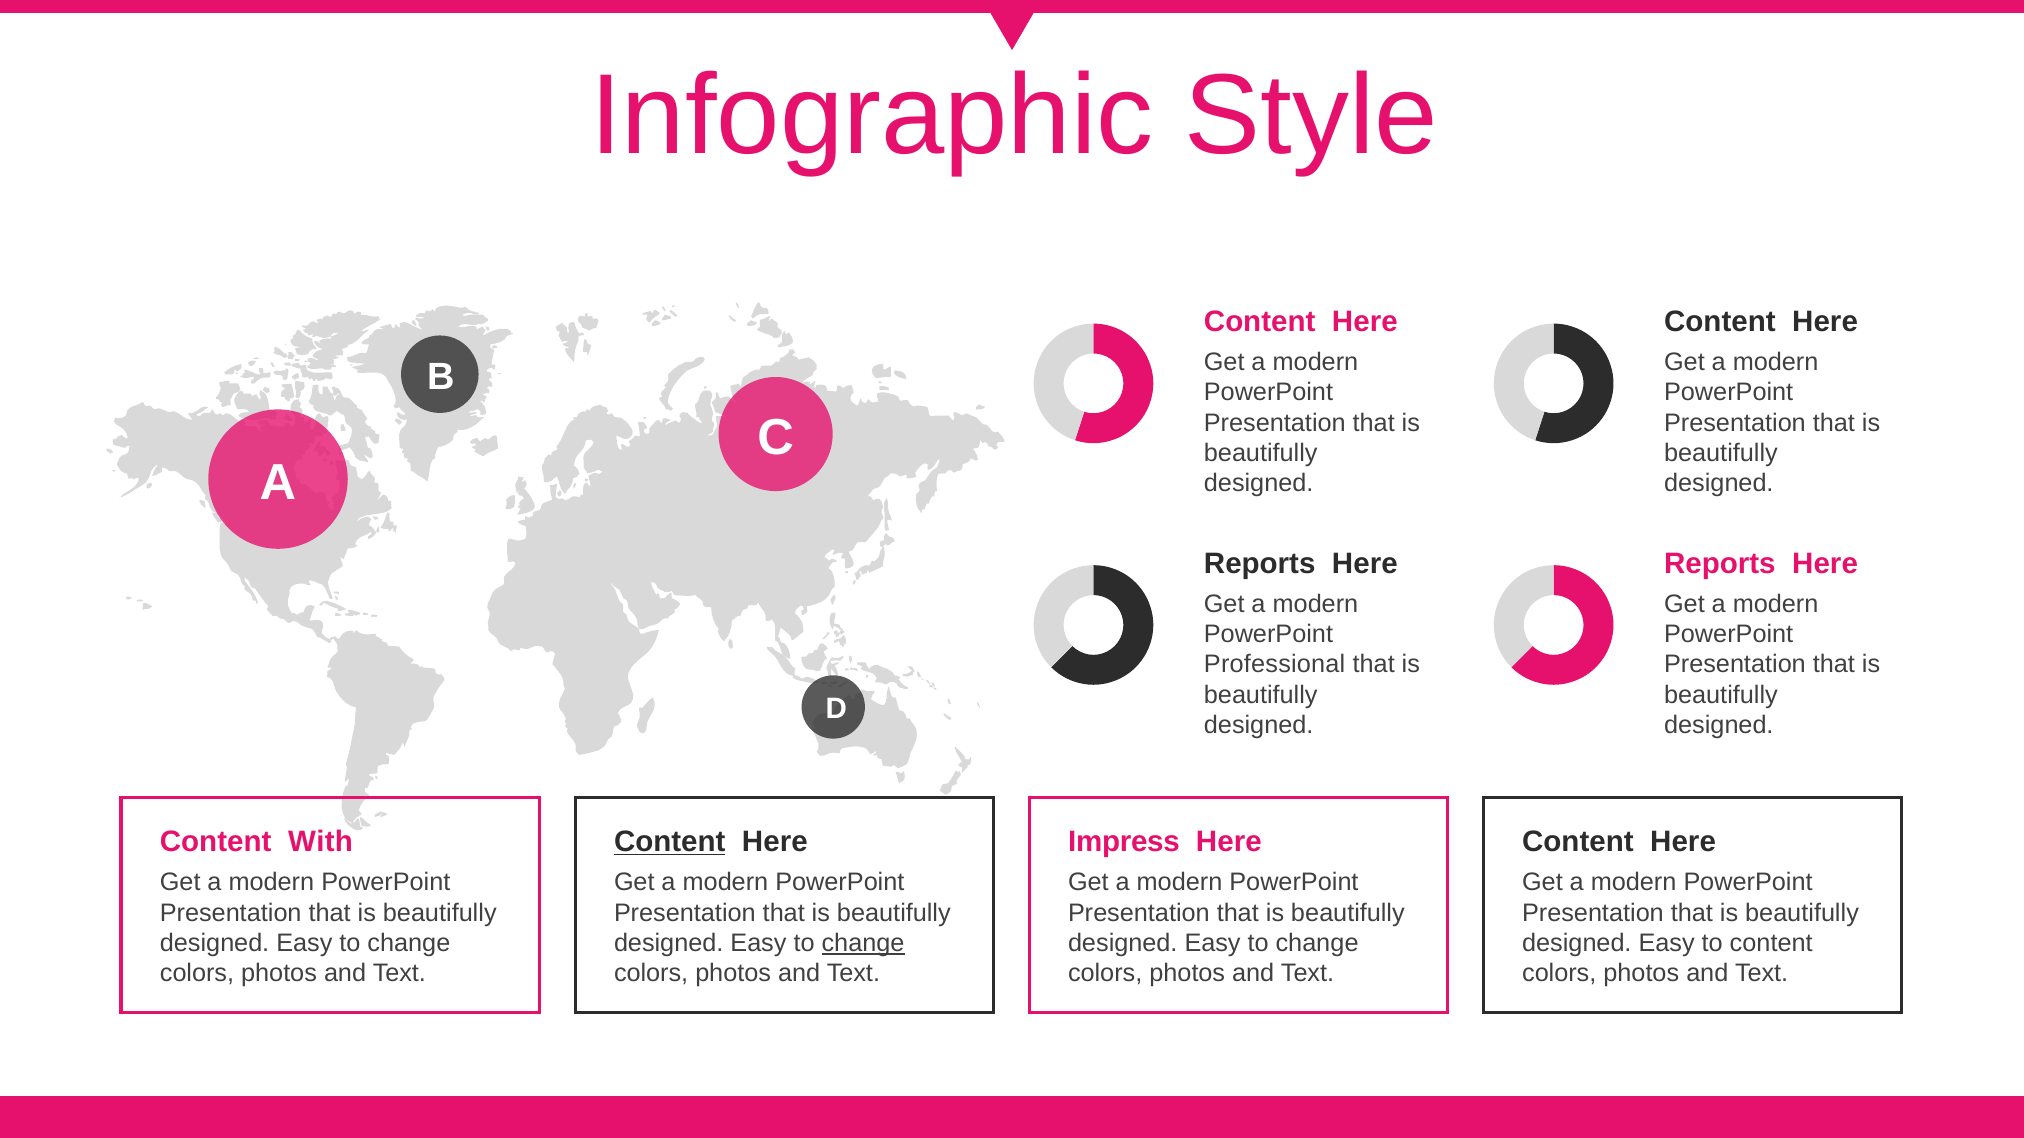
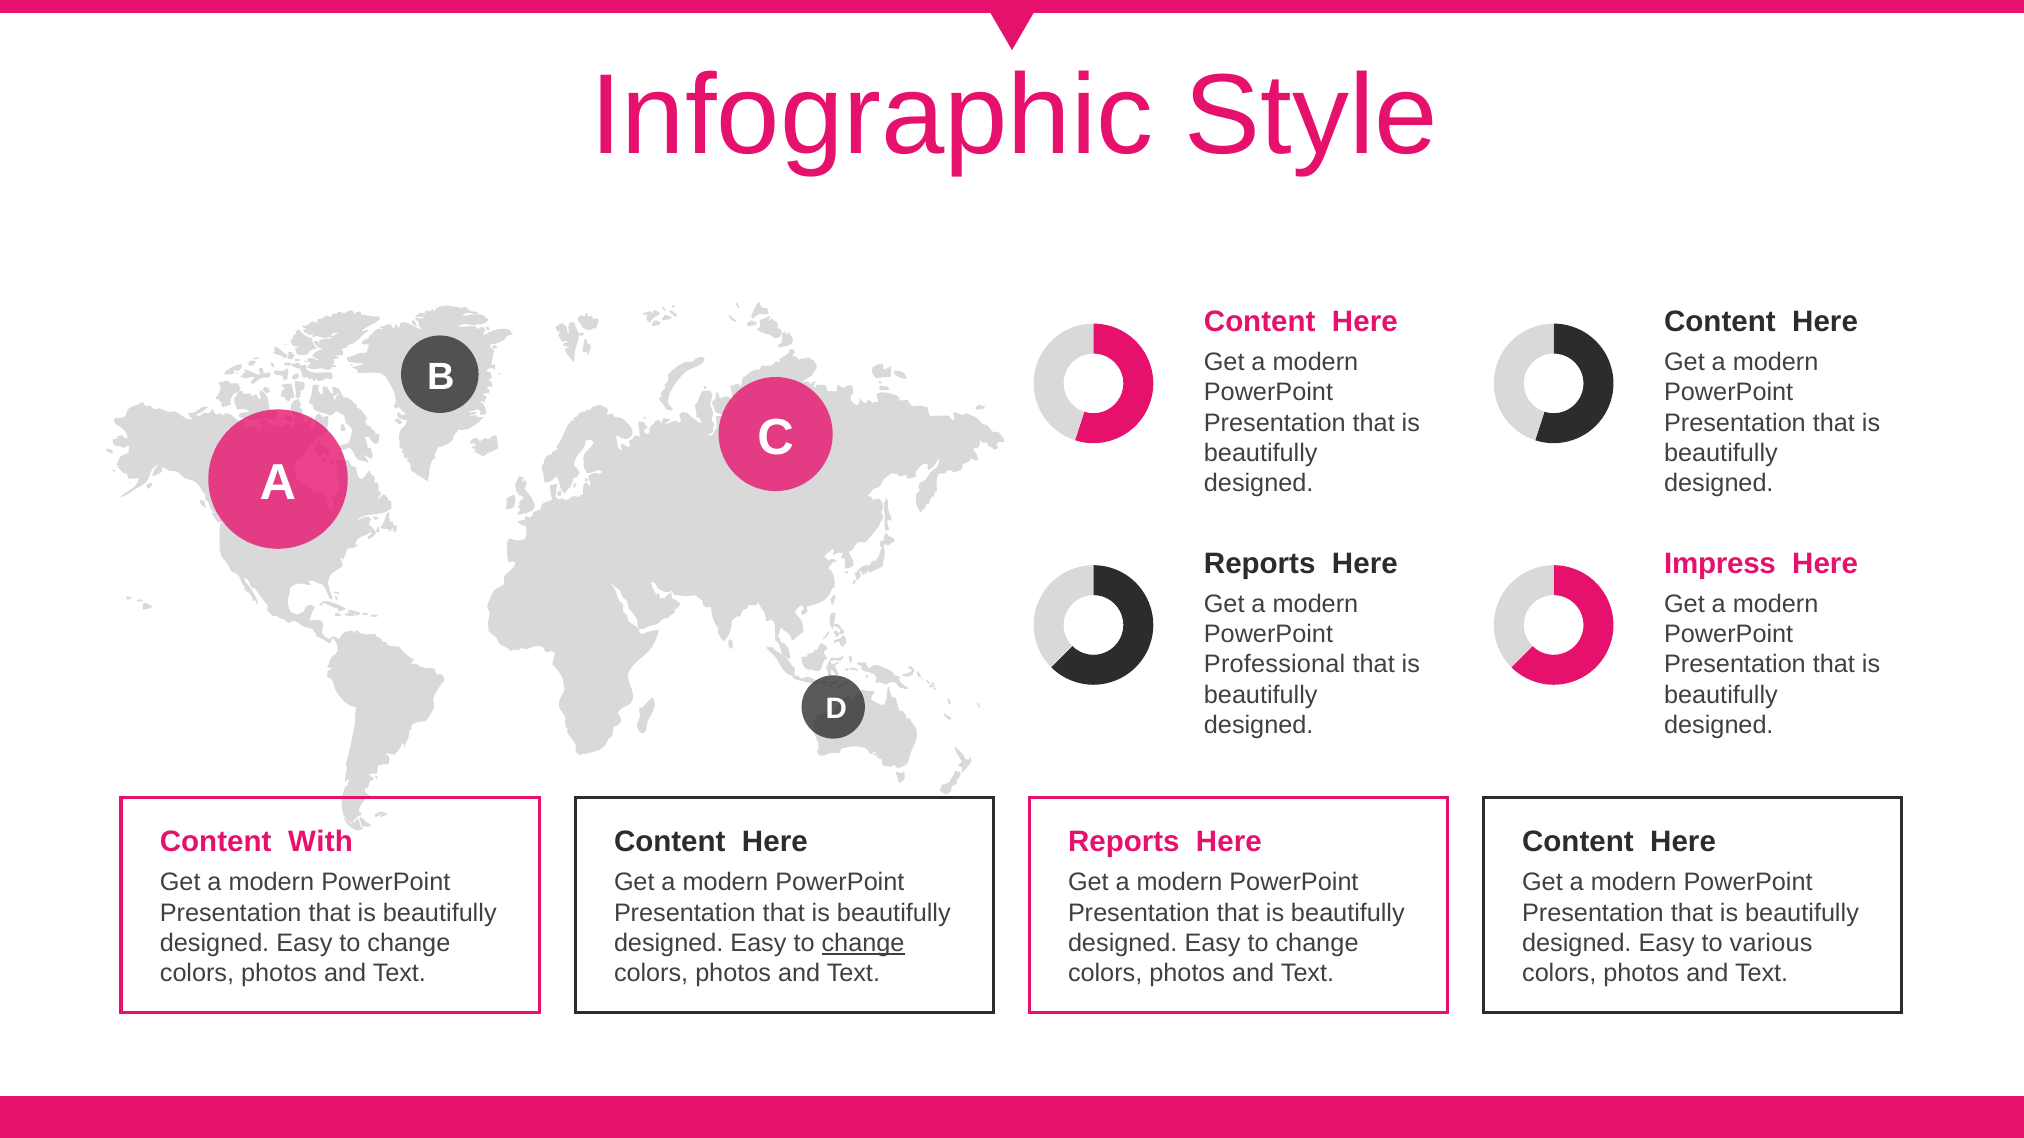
Reports: Reports -> Impress (1720, 564)
Content underline: present -> none (670, 842)
Impress: Impress -> Reports (1124, 842)
to content: content -> various (1771, 943)
